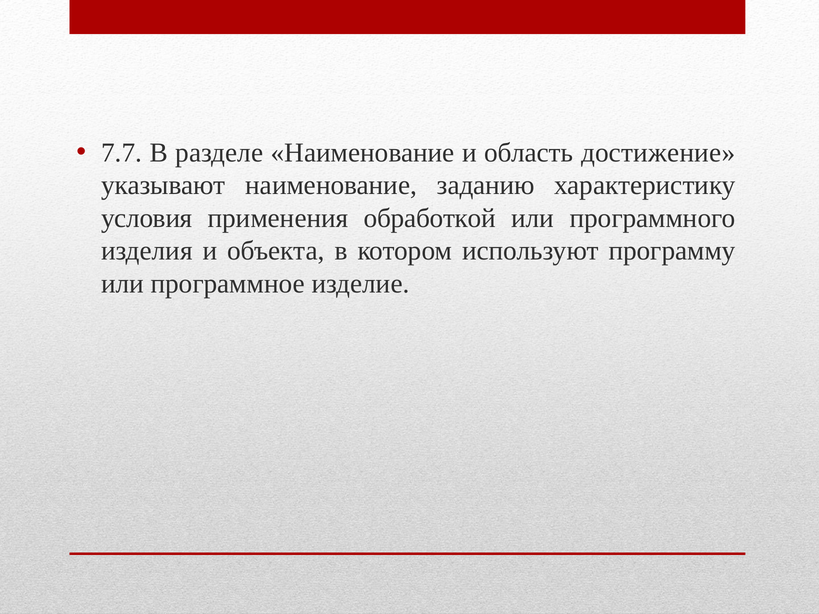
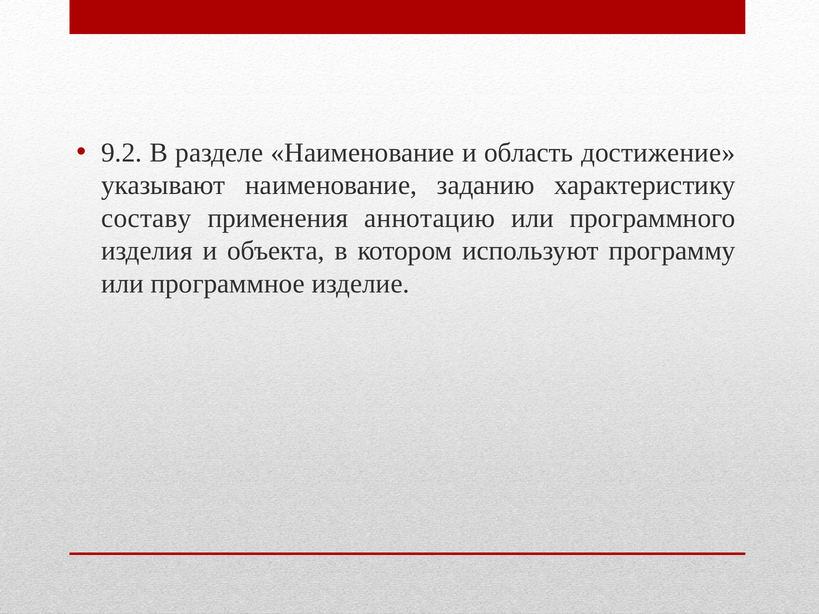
7.7: 7.7 -> 9.2 (122, 153)
условия: условия -> составу (146, 218)
обработкой: обработкой -> аннотацию (430, 218)
